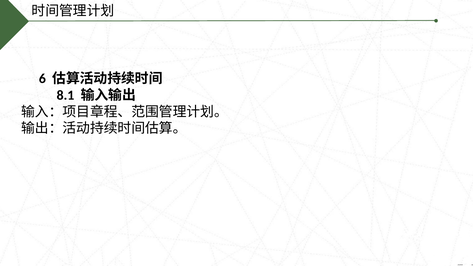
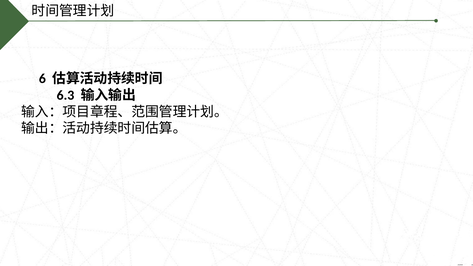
8.1: 8.1 -> 6.3 (65, 95)
